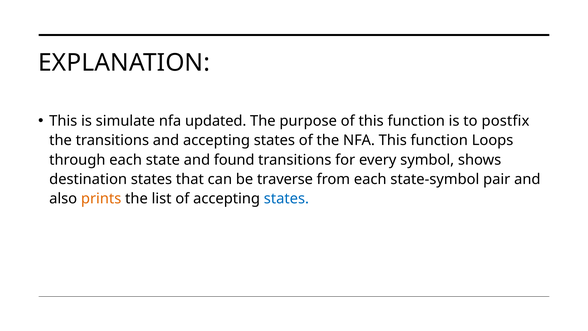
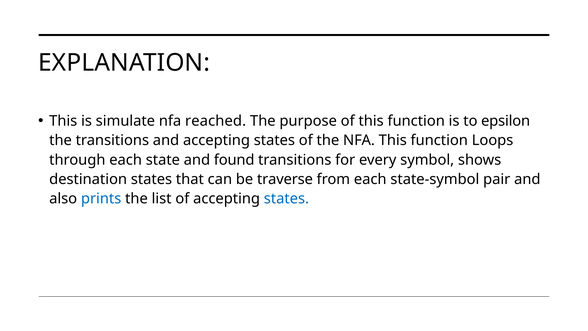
updated: updated -> reached (216, 121)
postfix: postfix -> epsilon (506, 121)
prints colour: orange -> blue (101, 199)
